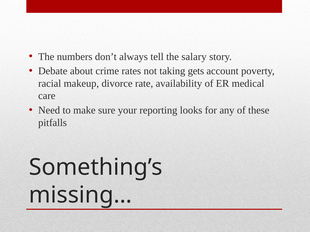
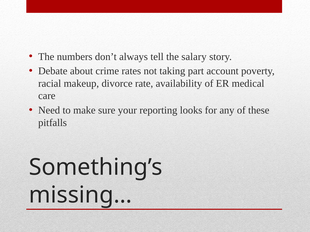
gets: gets -> part (196, 71)
